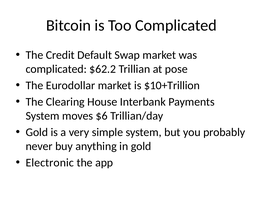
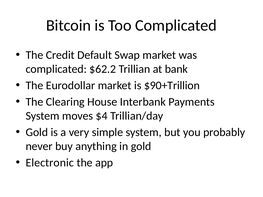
pose: pose -> bank (176, 69)
$10+Trillion: $10+Trillion -> $90+Trillion (172, 86)
$6: $6 -> $4 (102, 116)
